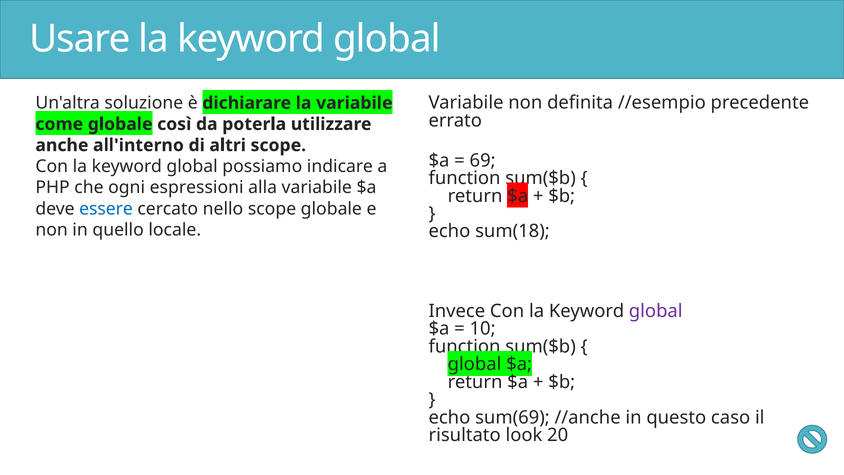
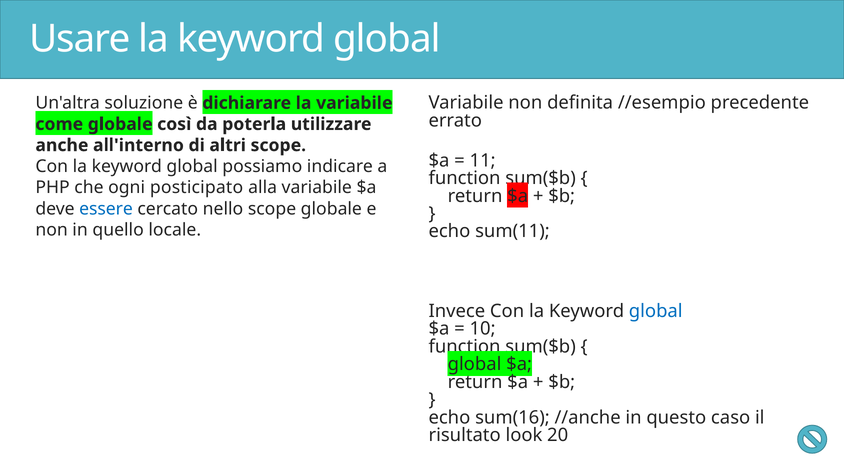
69: 69 -> 11 (483, 160)
espressioni: espressioni -> posticipato (197, 188)
sum(18: sum(18 -> sum(11 (512, 231)
global colour: purple -> blue (656, 311)
sum(69: sum(69 -> sum(16 (512, 417)
